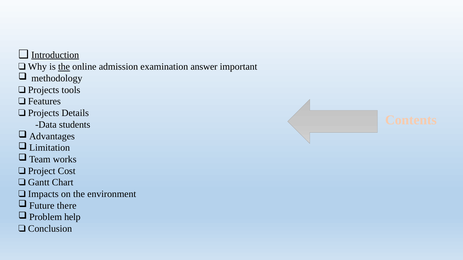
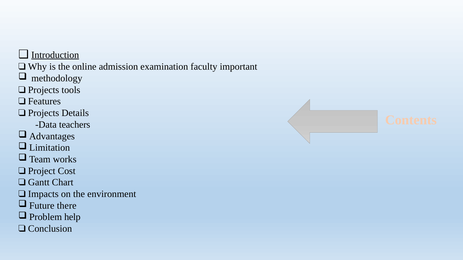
the underline: present -> none (64, 67)
answer: answer -> faculty (204, 67)
students: students -> teachers (75, 125)
